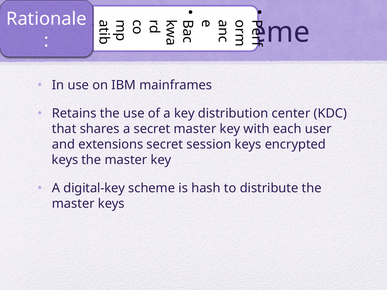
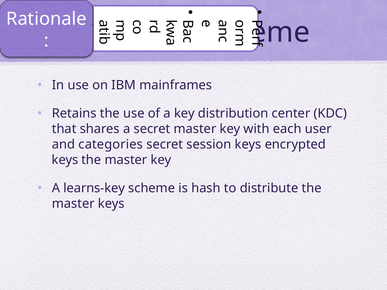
extensions: extensions -> categories (111, 145)
digital-key: digital-key -> learns-key (94, 188)
